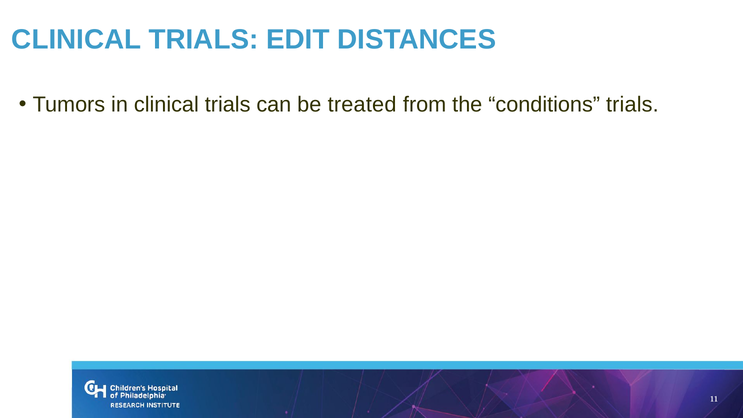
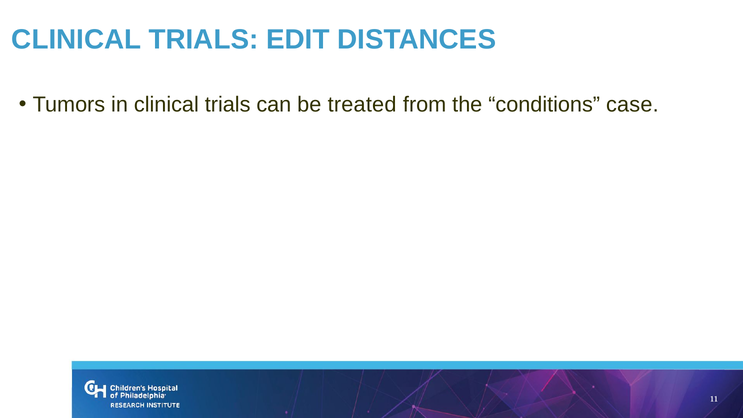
conditions trials: trials -> case (632, 105)
